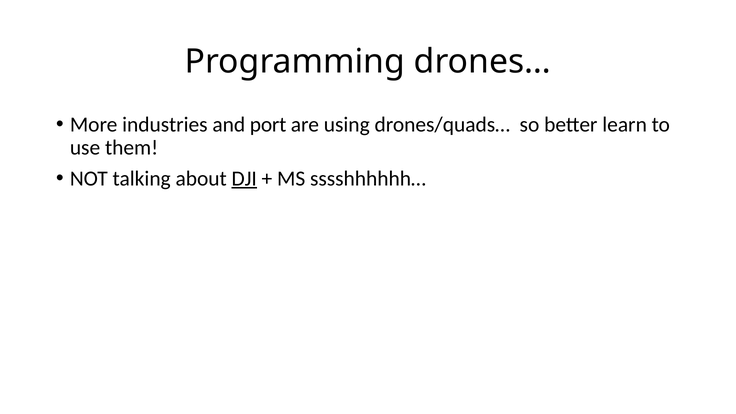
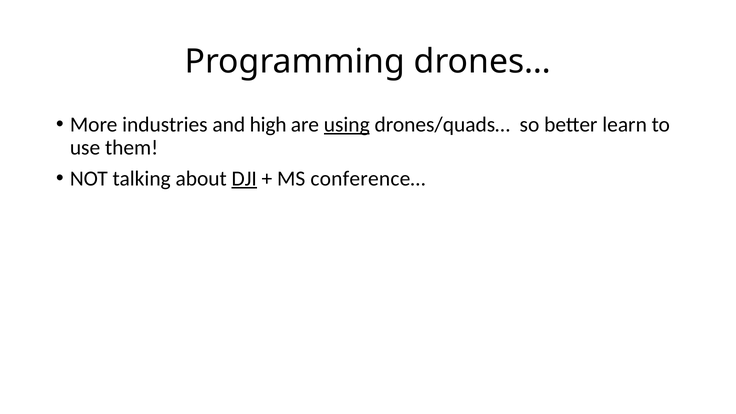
port: port -> high (268, 124)
using underline: none -> present (347, 124)
sssshhhhhh…: sssshhhhhh… -> conference… (368, 178)
